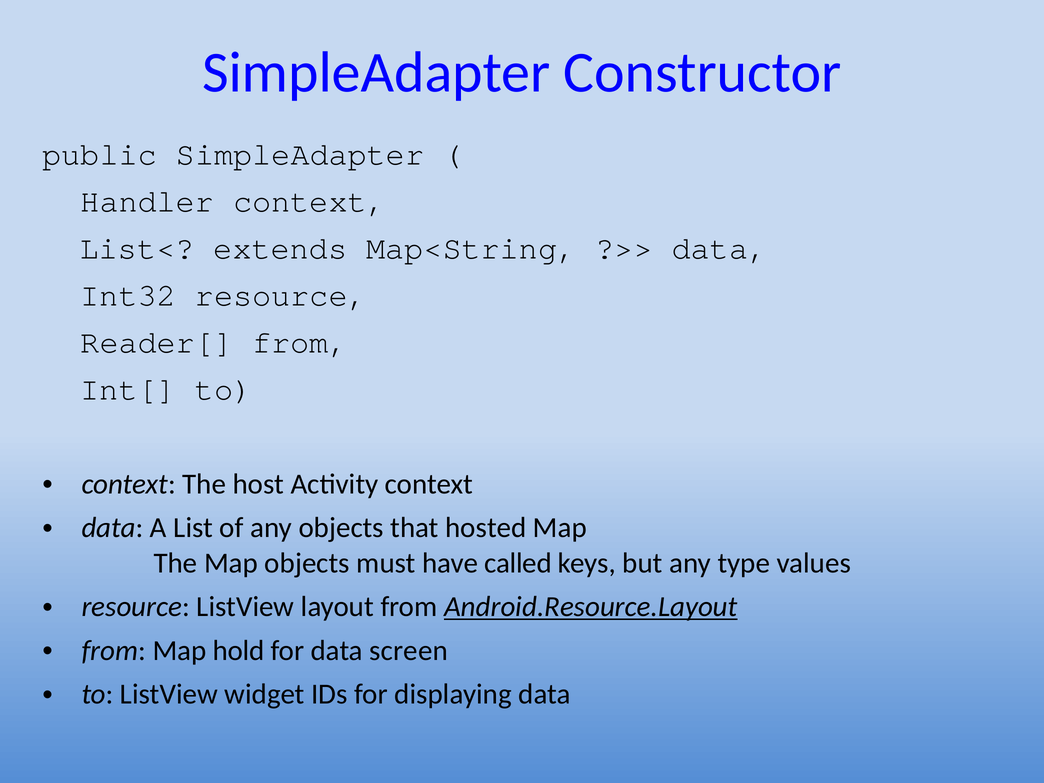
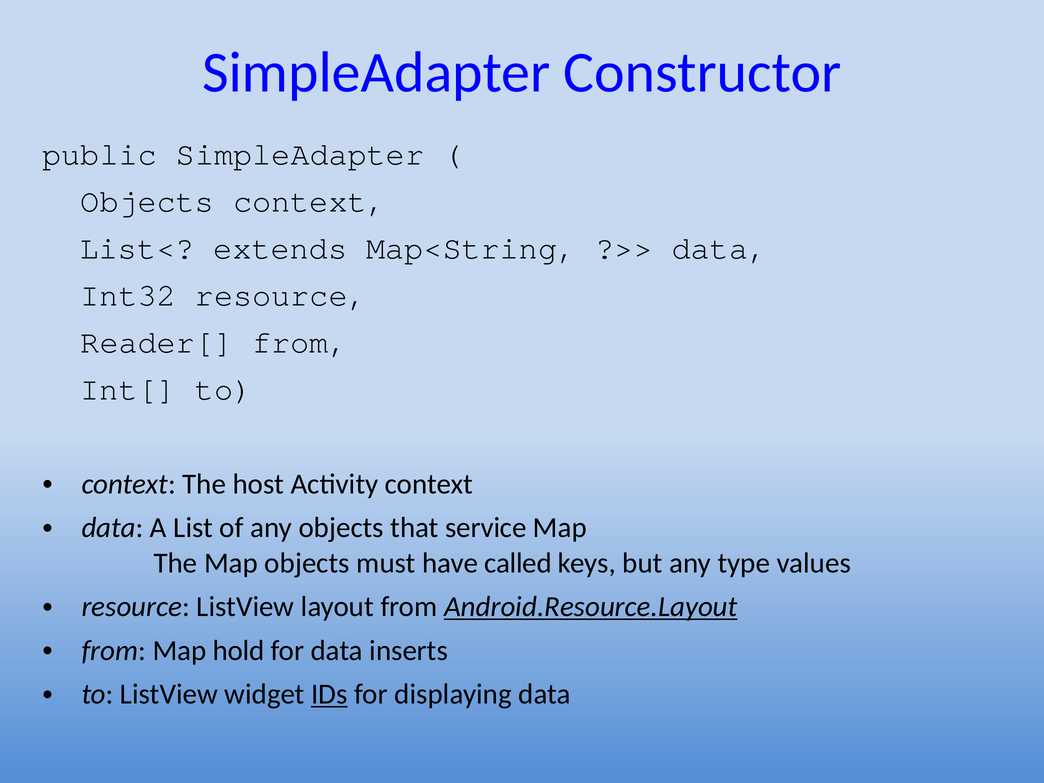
Handler: Handler -> Objects (147, 201)
hosted: hosted -> service (486, 528)
screen: screen -> inserts (409, 651)
IDs underline: none -> present (329, 694)
